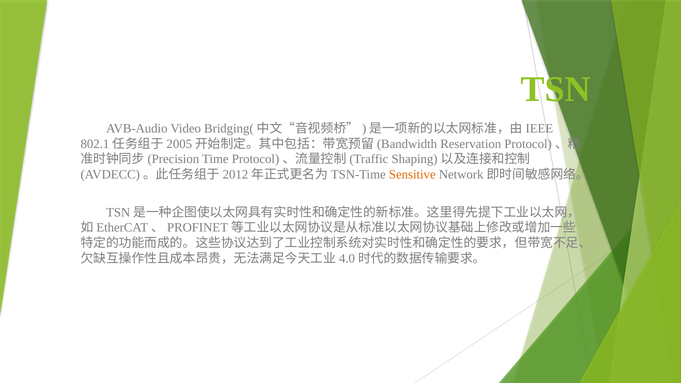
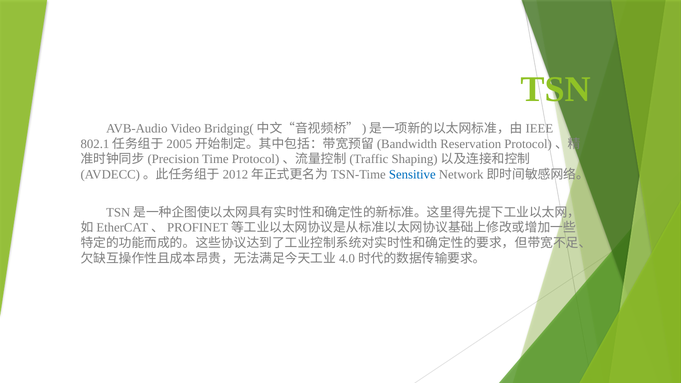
Sensitive colour: orange -> blue (412, 175)
